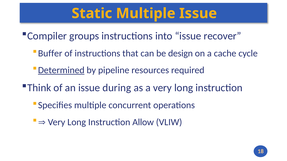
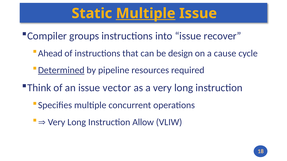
Multiple underline: none -> present (146, 13)
Buffer: Buffer -> Ahead (50, 54)
cache: cache -> cause (225, 54)
during: during -> vector (117, 88)
